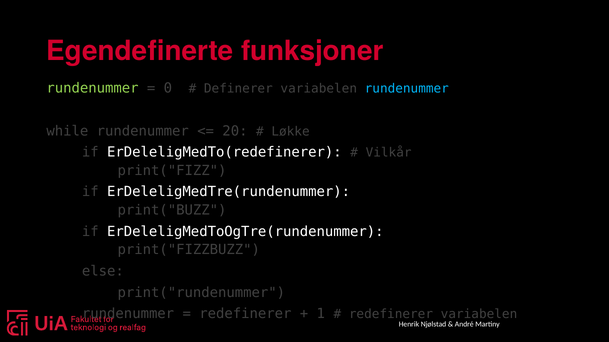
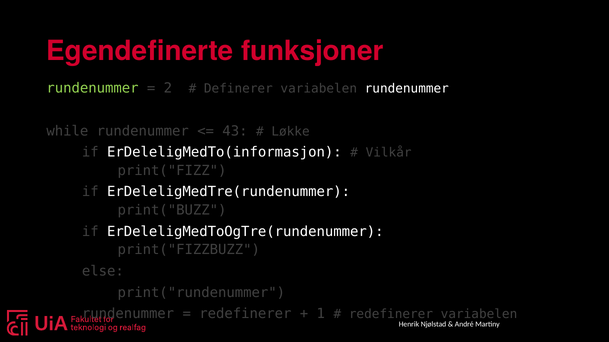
0: 0 -> 2 (168, 88)
rundenummer colour: light blue -> white (407, 89)
20: 20 -> 43 (235, 131)
ErDeleligMedTo(redefinerer: ErDeleligMedTo(redefinerer -> ErDeleligMedTo(informasjon (224, 153)
